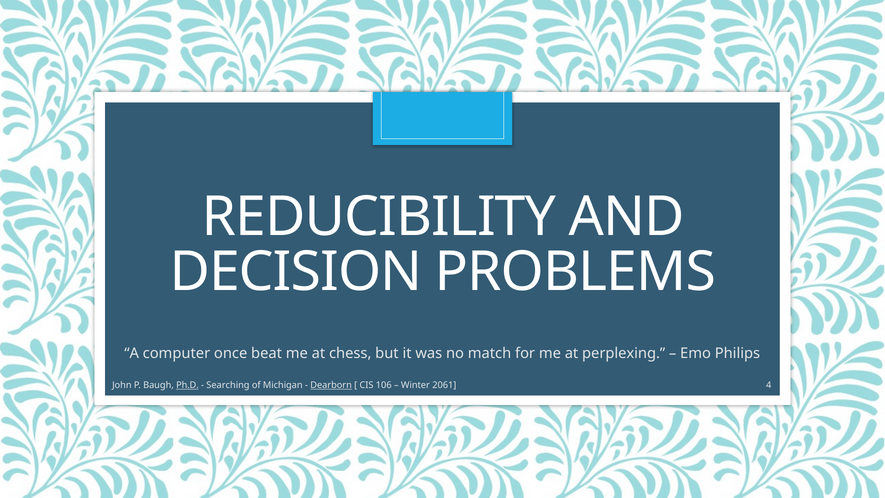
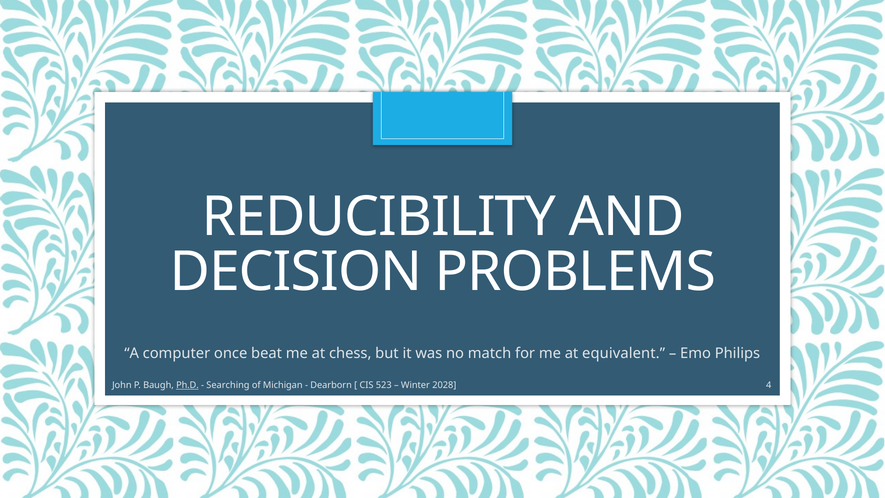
perplexing: perplexing -> equivalent (624, 353)
Dearborn underline: present -> none (331, 385)
106: 106 -> 523 (384, 385)
2061: 2061 -> 2028 (444, 385)
